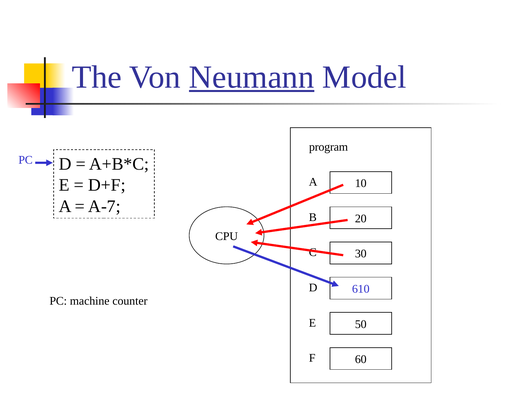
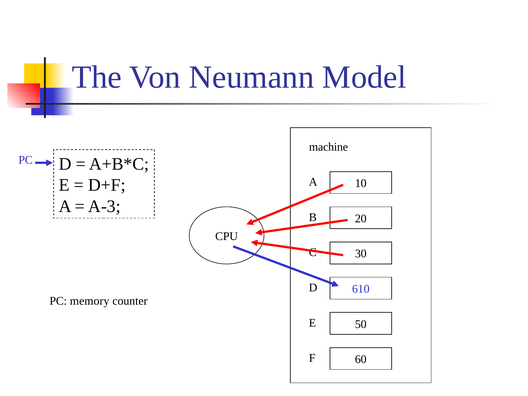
Neumann underline: present -> none (252, 77)
program: program -> machine (329, 147)
A-7: A-7 -> A-3 (104, 206)
machine: machine -> memory (90, 301)
